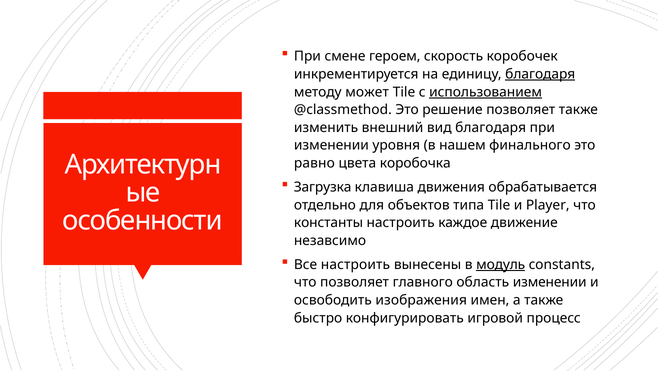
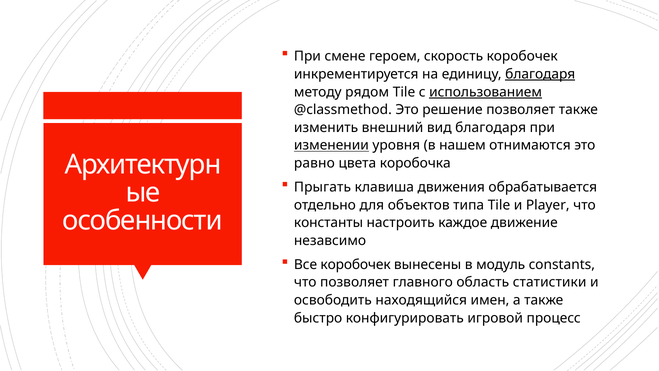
может: может -> рядом (367, 92)
изменении underline: none -> present (331, 145)
финального: финального -> отнимаются (530, 145)
Загрузка: Загрузка -> Прыгать (322, 187)
Все настроить: настроить -> коробочек (356, 264)
модуль underline: present -> none (501, 264)
область изменении: изменении -> статистики (550, 282)
изображения: изображения -> находящийся (421, 300)
